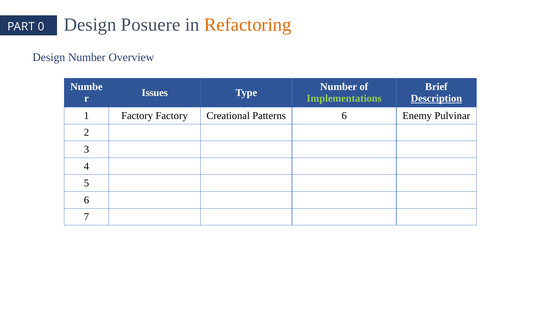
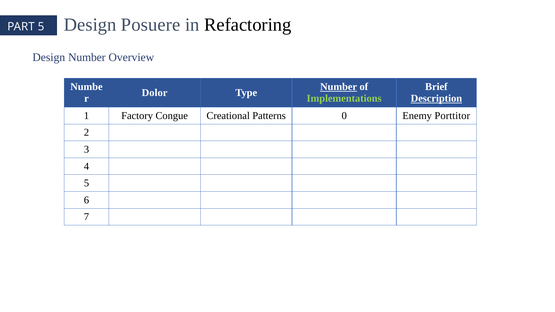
PART 0: 0 -> 5 (41, 27)
Refactoring colour: orange -> black (248, 25)
Number underline: none -> present (339, 87)
Issues: Issues -> Dolor (155, 93)
Factory Factory: Factory -> Congue (172, 116)
Patterns 6: 6 -> 0 (344, 116)
Pulvinar: Pulvinar -> Porttitor (452, 116)
